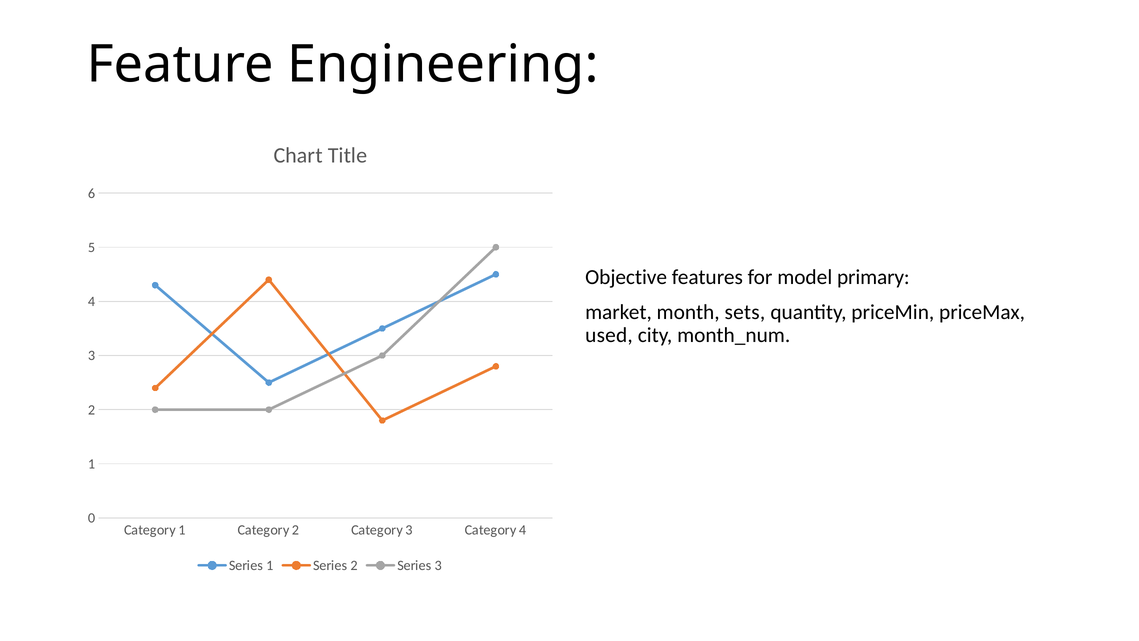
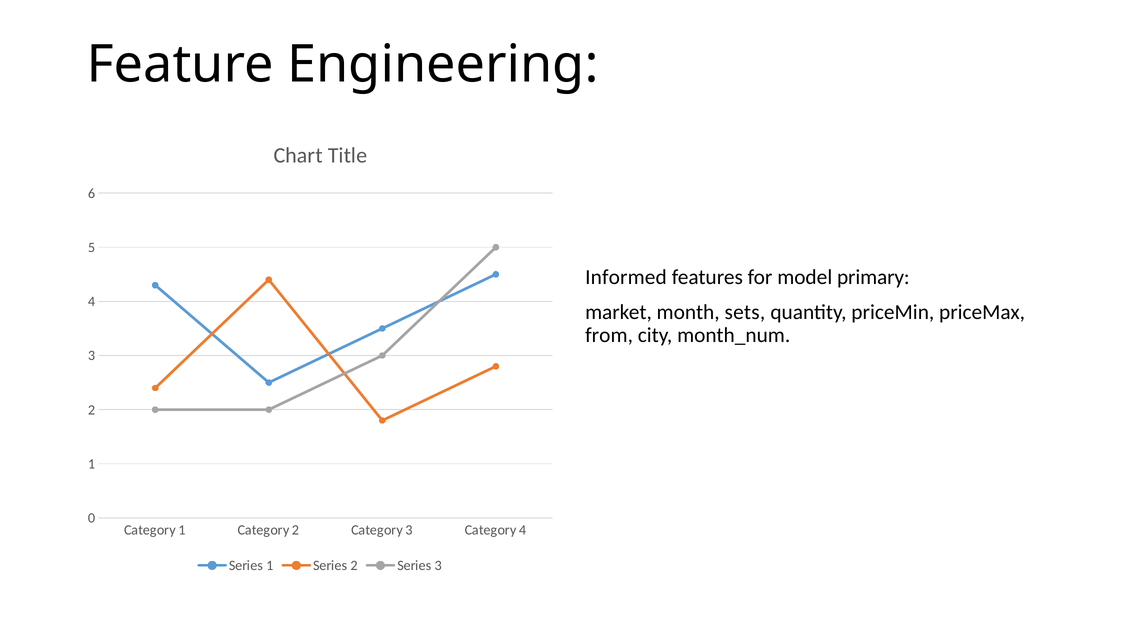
Objective: Objective -> Informed (626, 277)
used: used -> from (609, 335)
